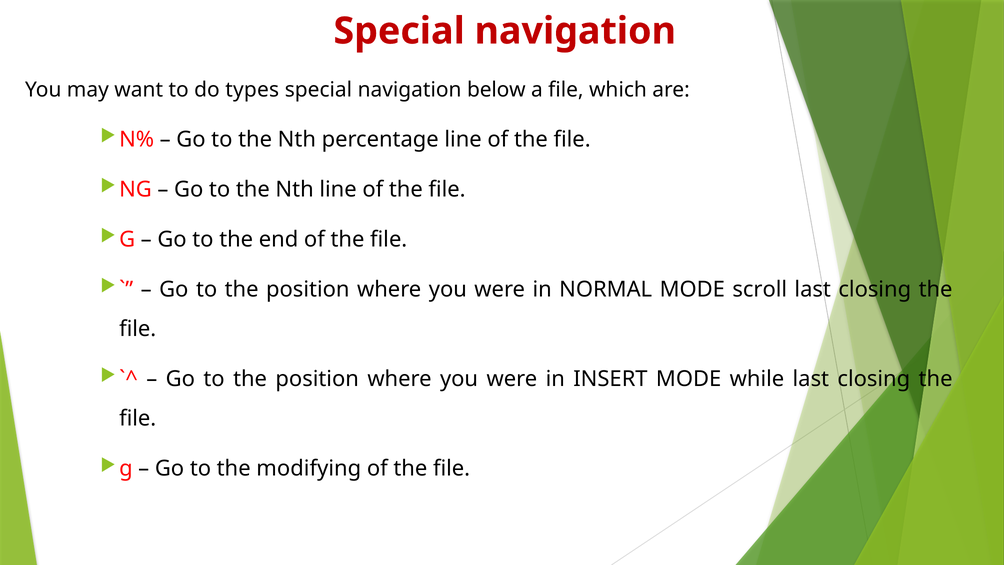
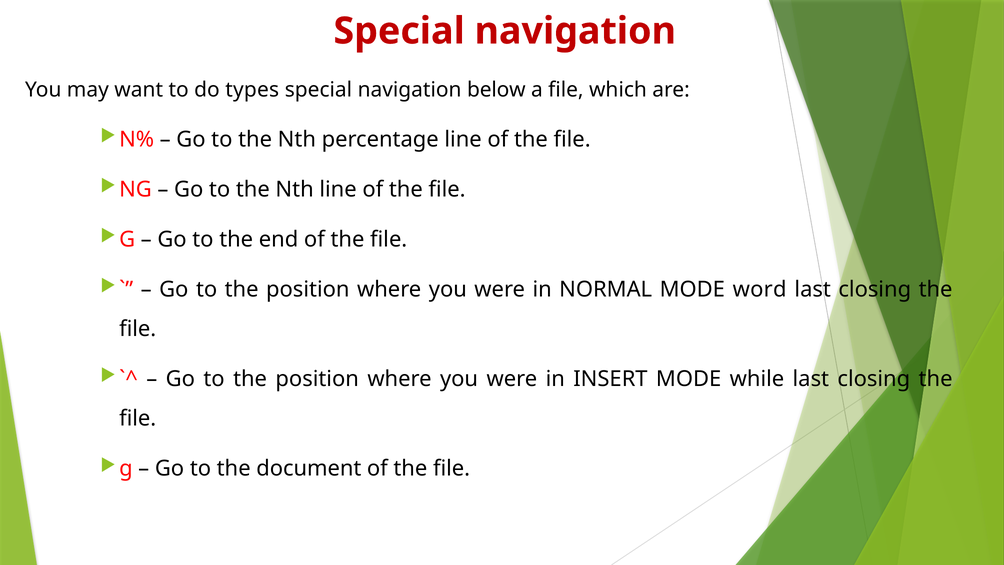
scroll: scroll -> word (760, 289)
modifying: modifying -> document (309, 468)
